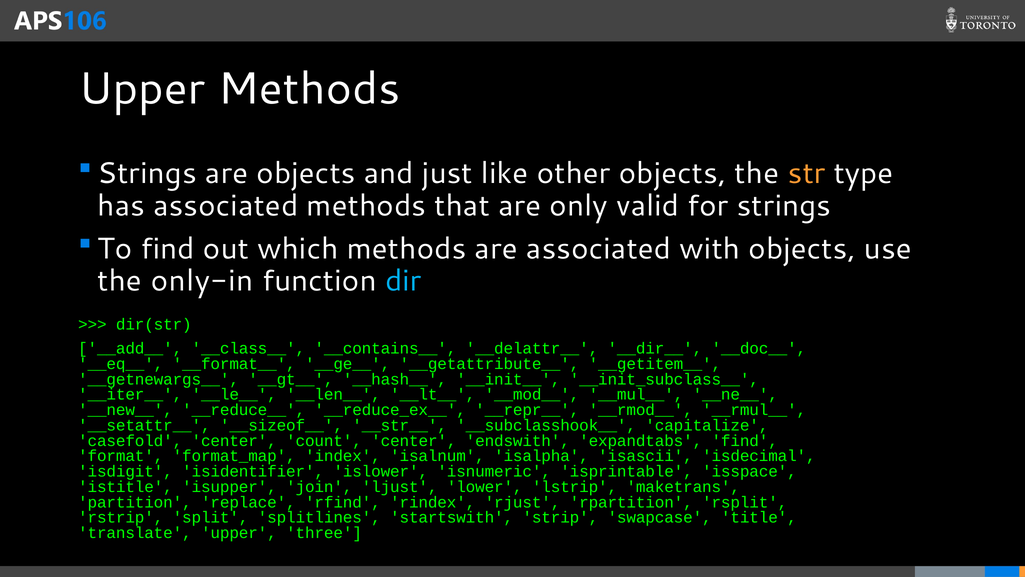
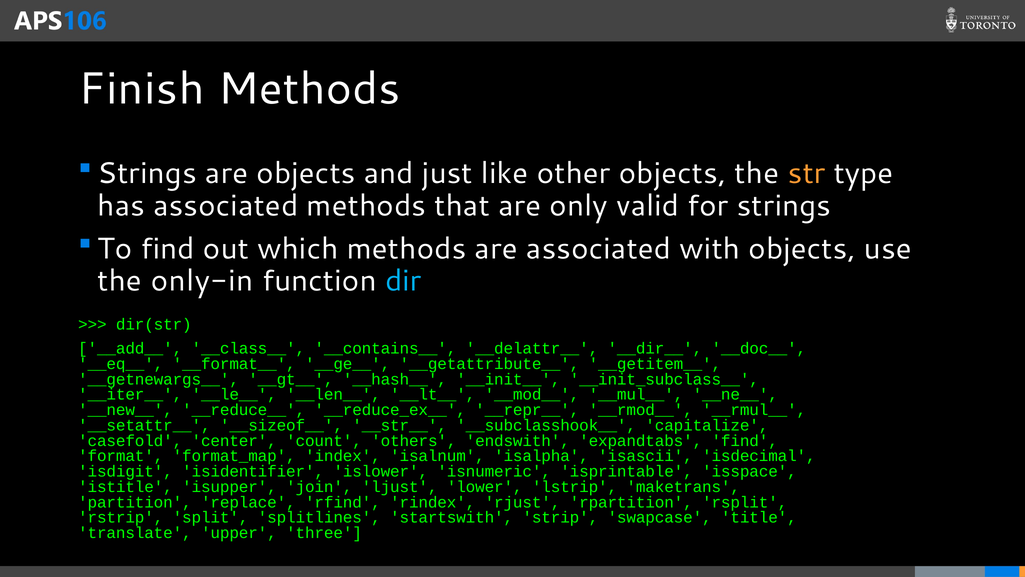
Upper: Upper -> Finish (142, 89)
count center: center -> others (414, 440)
